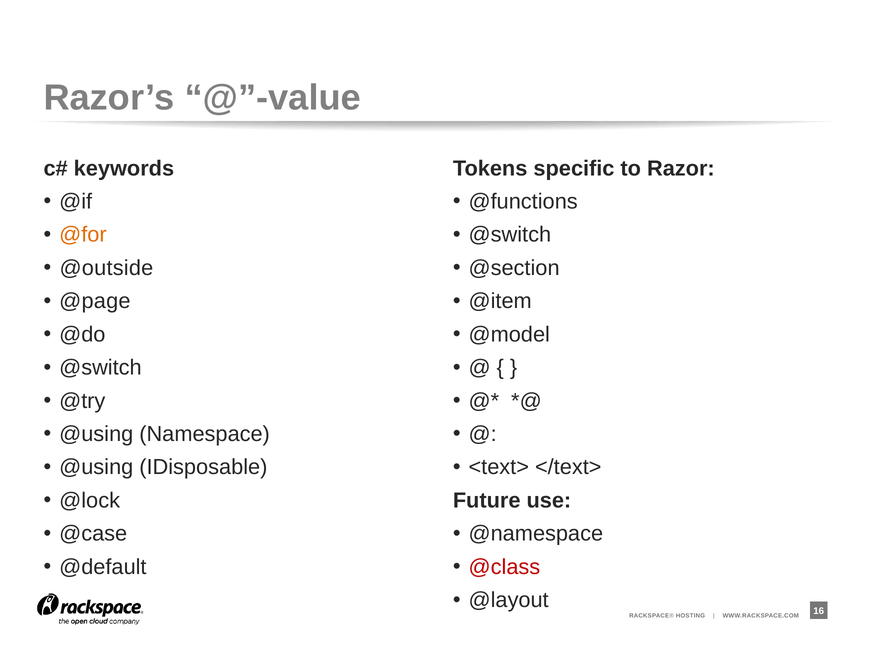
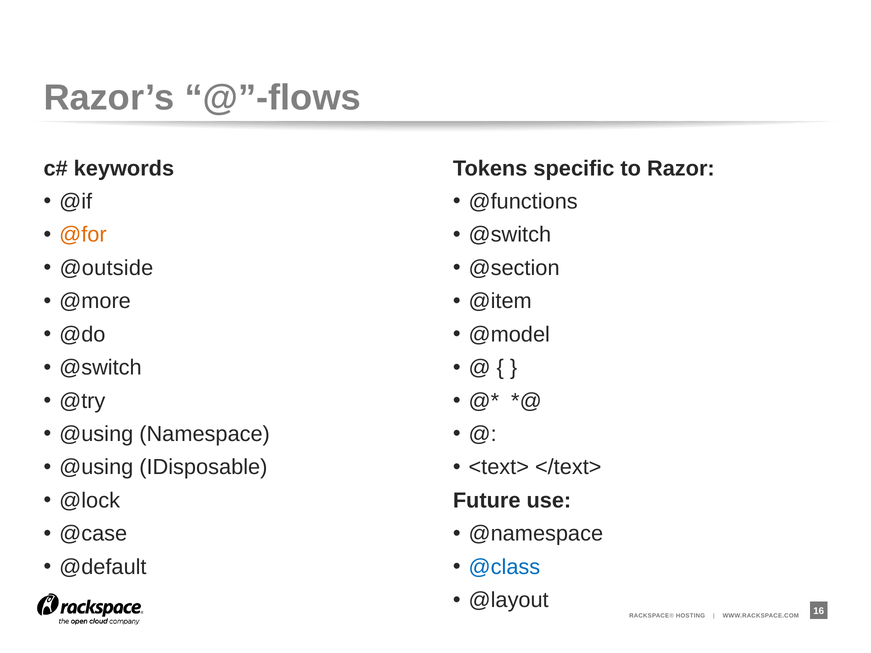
@”-value: @”-value -> @”-flows (273, 98)
@page: @page -> @more (95, 301)
@class colour: red -> blue (504, 567)
